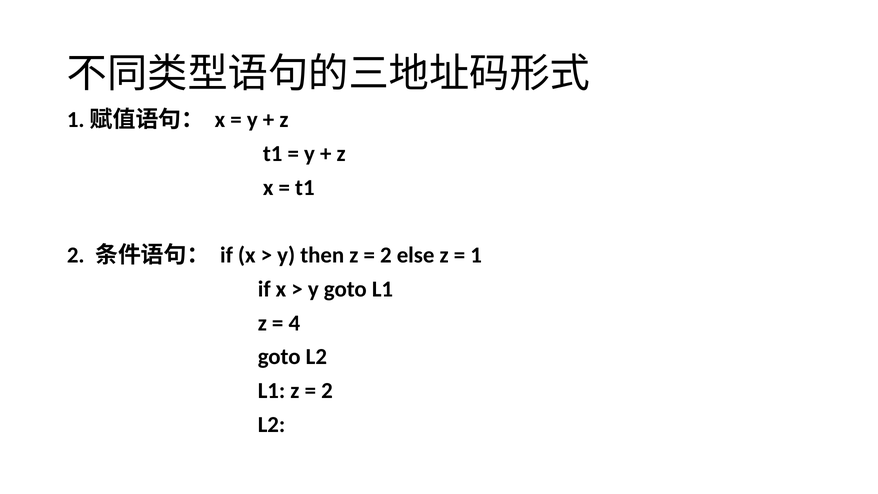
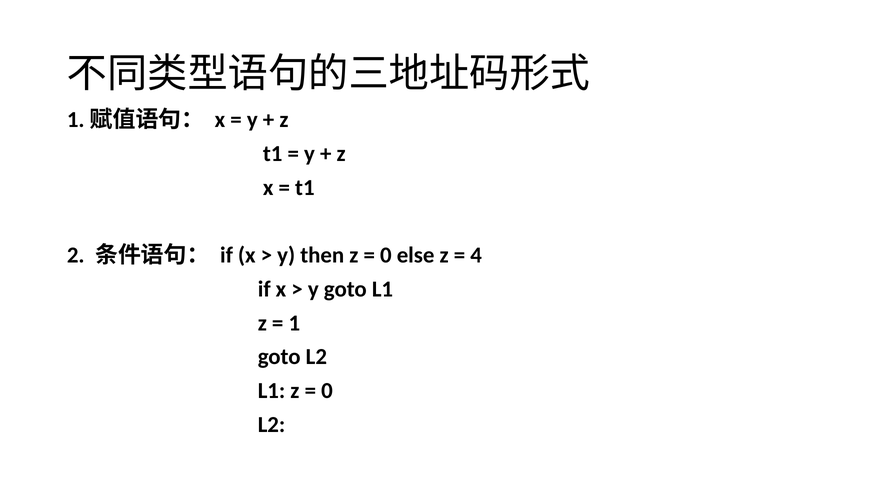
2: 2 -> 0 (386, 255)
1: 1 -> 4 (476, 255)
4: 4 -> 1 (294, 323)
2: 2 -> 0 (327, 391)
